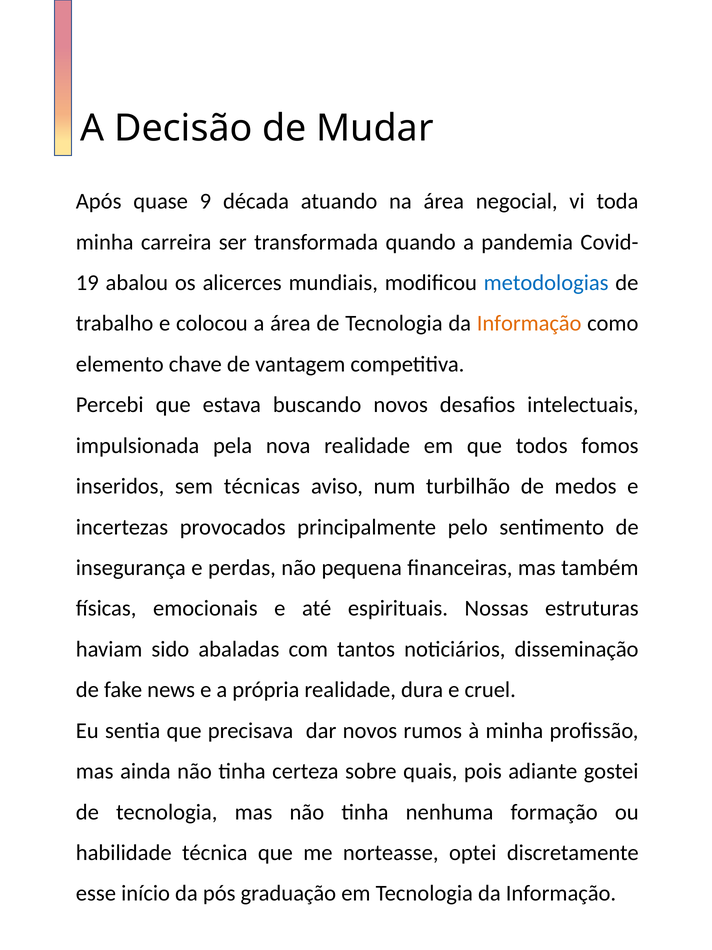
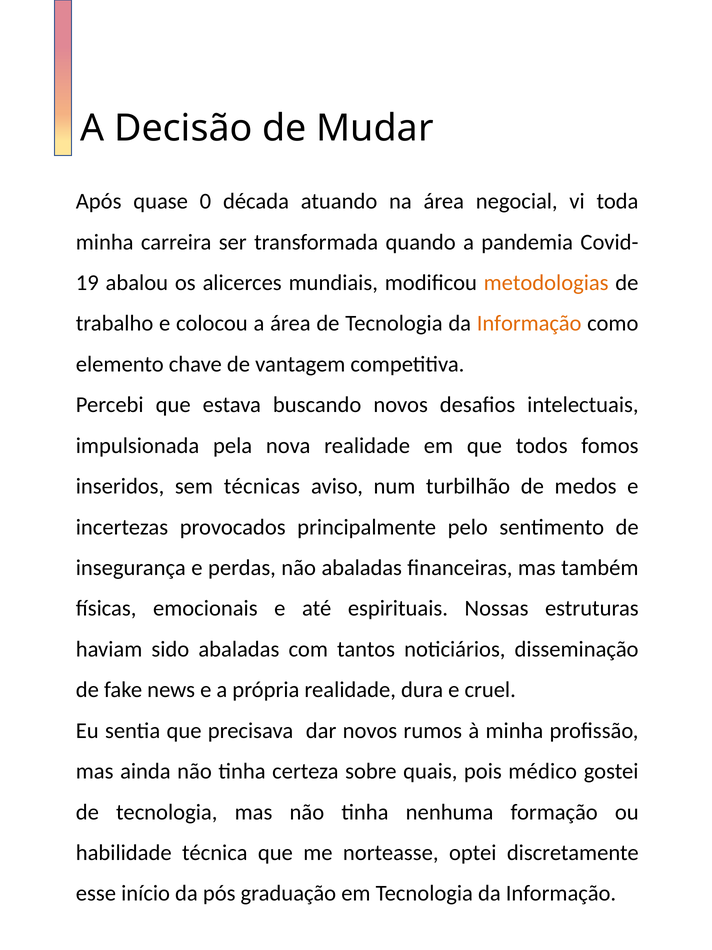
9: 9 -> 0 (205, 201)
metodologias colour: blue -> orange (546, 283)
não pequena: pequena -> abaladas (362, 567)
adiante: adiante -> médico (543, 771)
